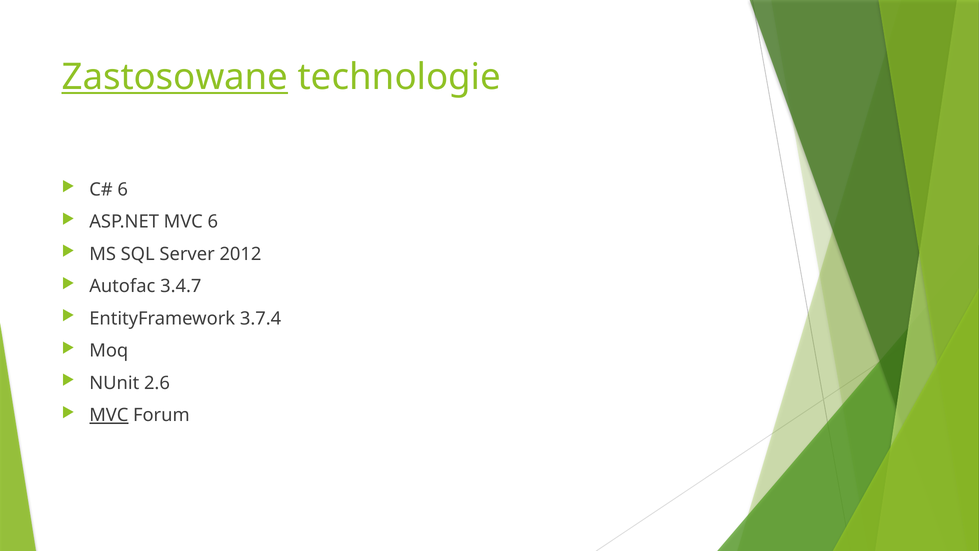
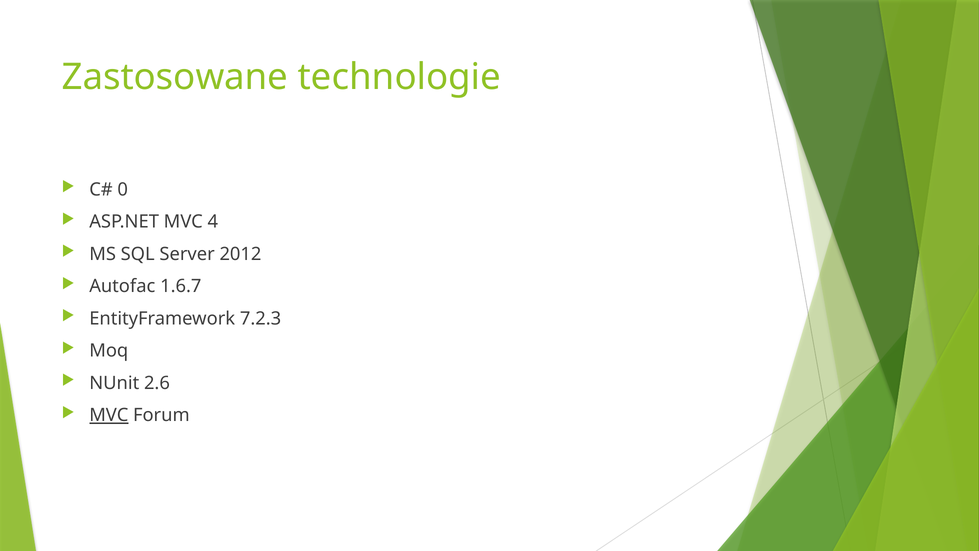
Zastosowane underline: present -> none (175, 77)
6: 6 -> 0 (123, 189)
MVC 6: 6 -> 4 (213, 222)
3.4.7: 3.4.7 -> 1.6.7 (181, 286)
3.7.4: 3.7.4 -> 7.2.3 (261, 318)
